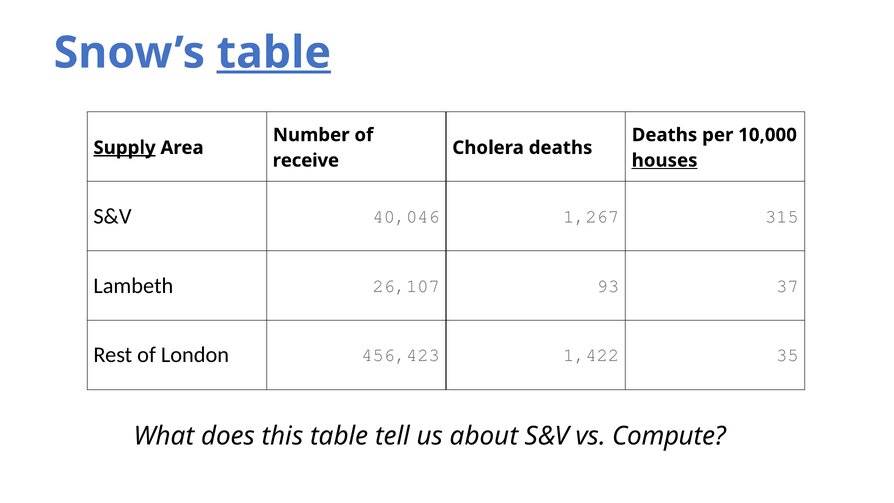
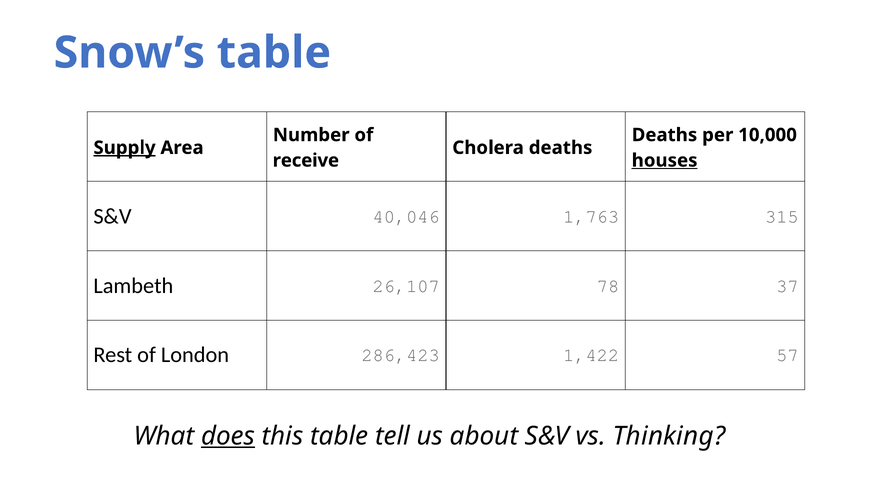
table underline: present -> none (274, 53)
1,267: 1,267 -> 1,763 (591, 216)
93: 93 -> 78 (608, 286)
456,423: 456,423 -> 286,423 (401, 355)
35: 35 -> 57 (787, 355)
does underline: none -> present (228, 436)
Compute: Compute -> Thinking (669, 436)
